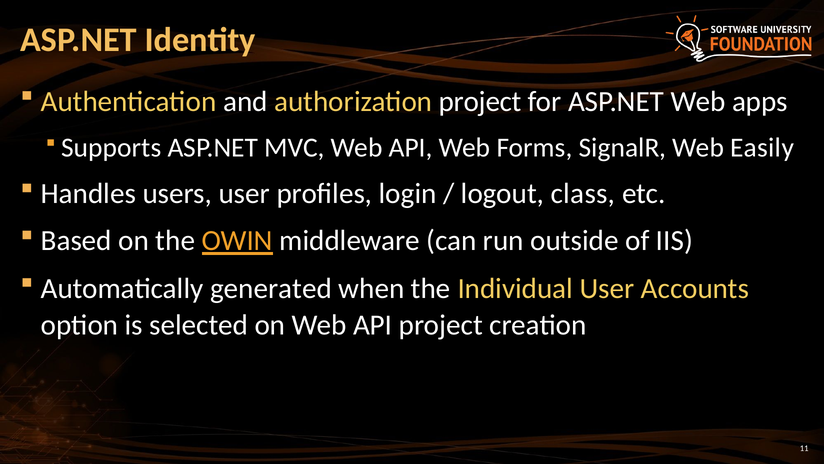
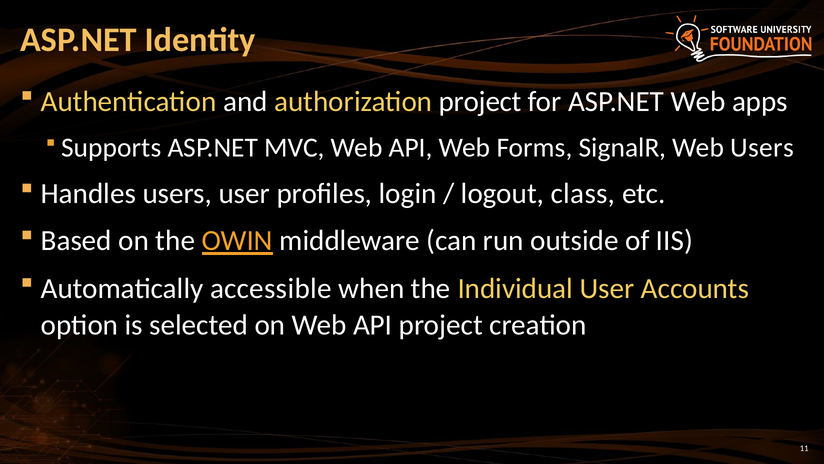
Web Easily: Easily -> Users (762, 147)
generated: generated -> accessible (271, 288)
